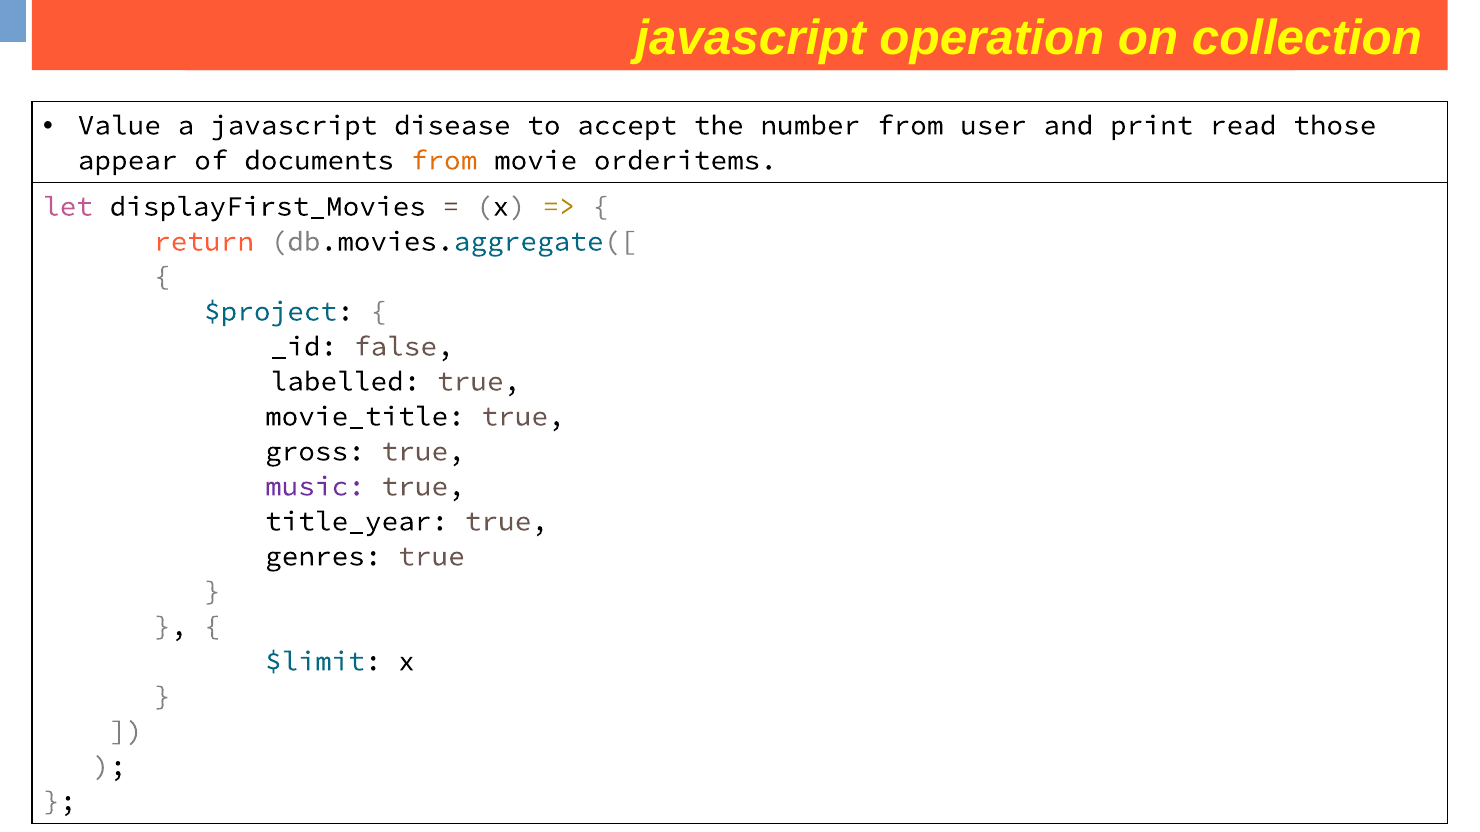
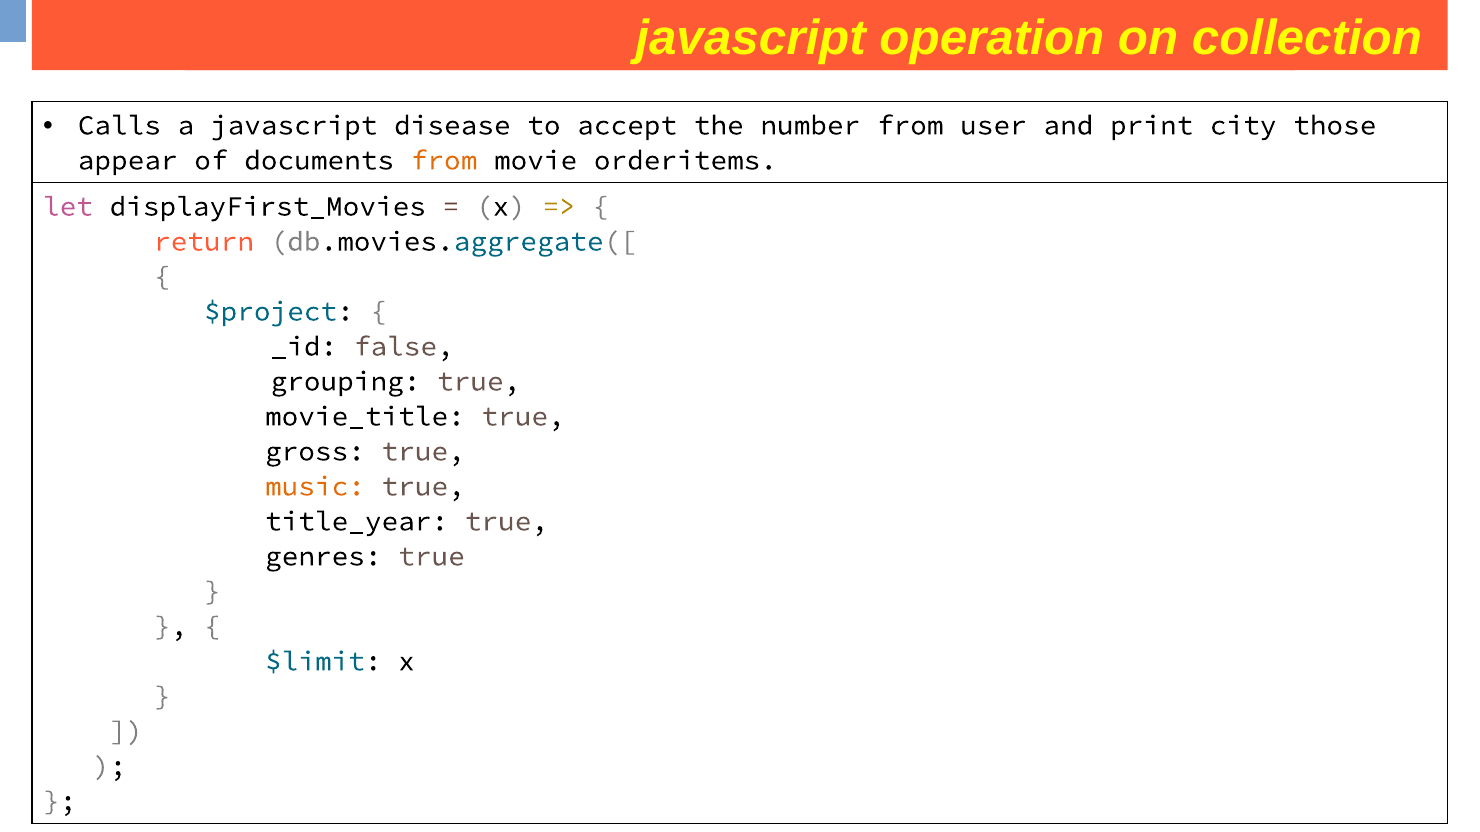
Value: Value -> Calls (119, 125)
read: read -> city (1243, 125)
labelled: labelled -> grouping (345, 382)
music colour: purple -> orange (315, 487)
